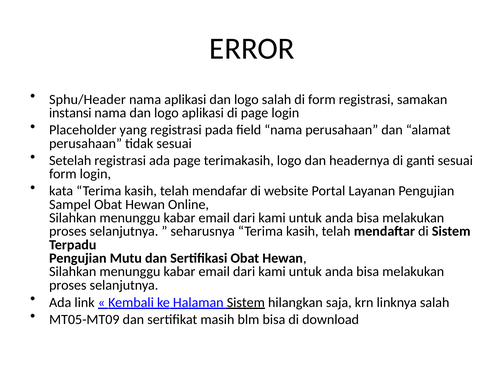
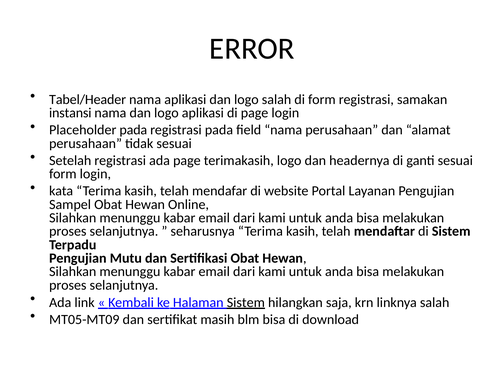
Sphu/Header: Sphu/Header -> Tabel/Header (88, 100)
Placeholder yang: yang -> pada (133, 130)
